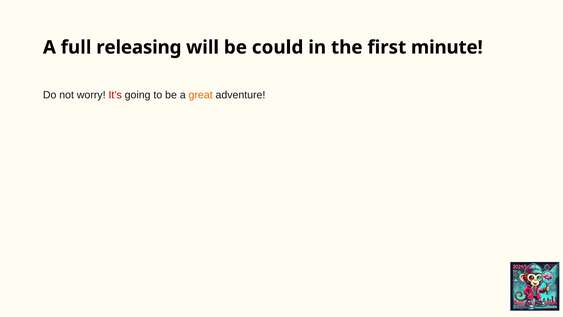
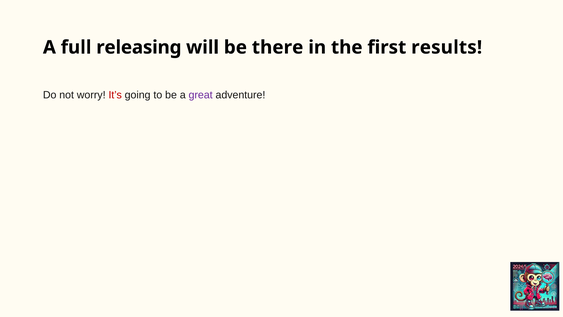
could: could -> there (278, 47)
minute: minute -> results (447, 47)
great colour: orange -> purple (201, 95)
